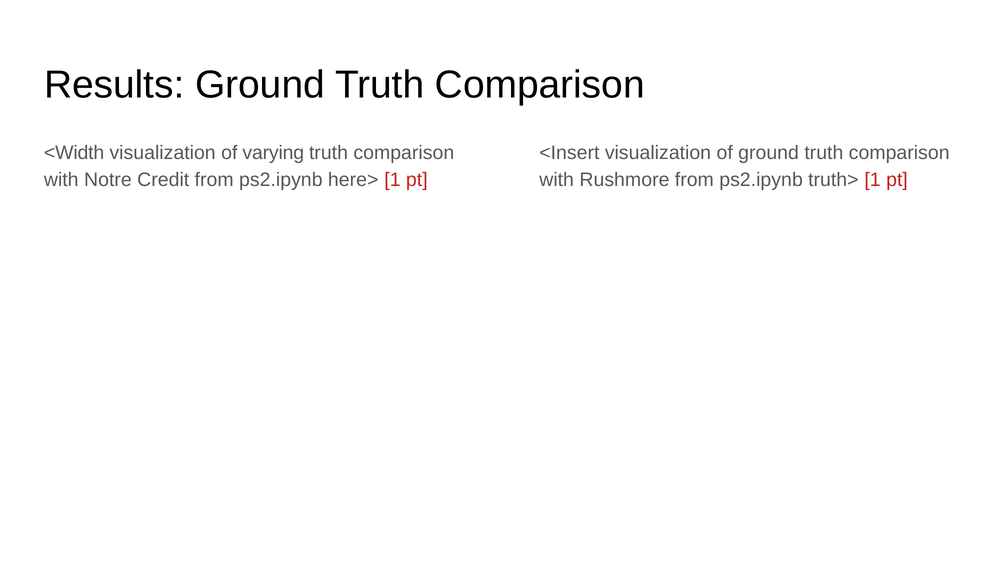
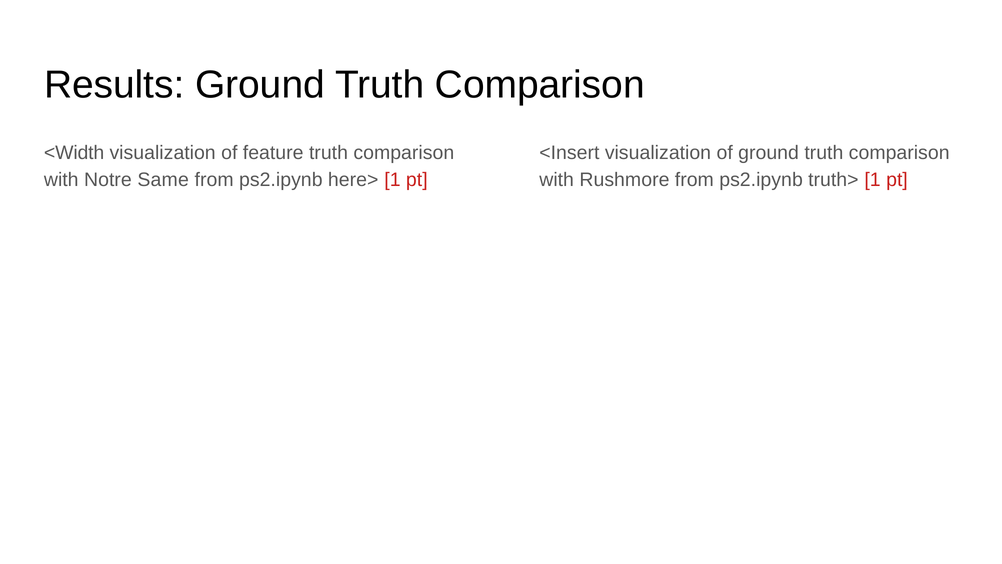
varying: varying -> feature (273, 153)
Credit: Credit -> Same (163, 180)
